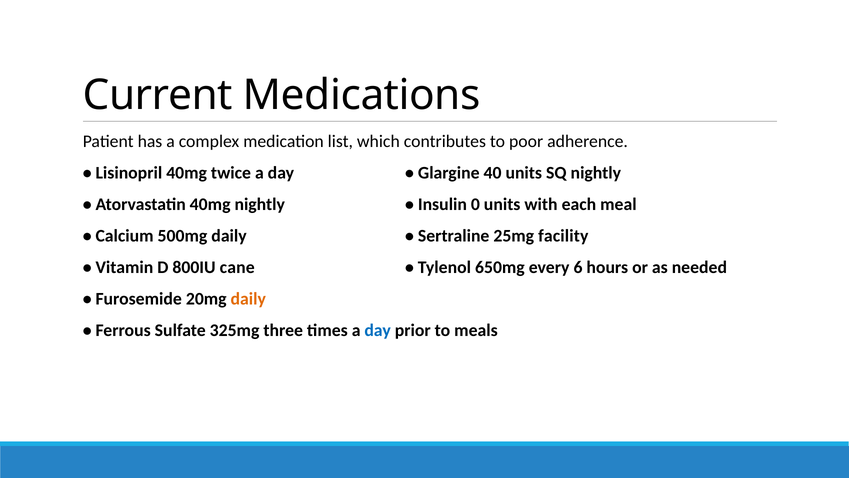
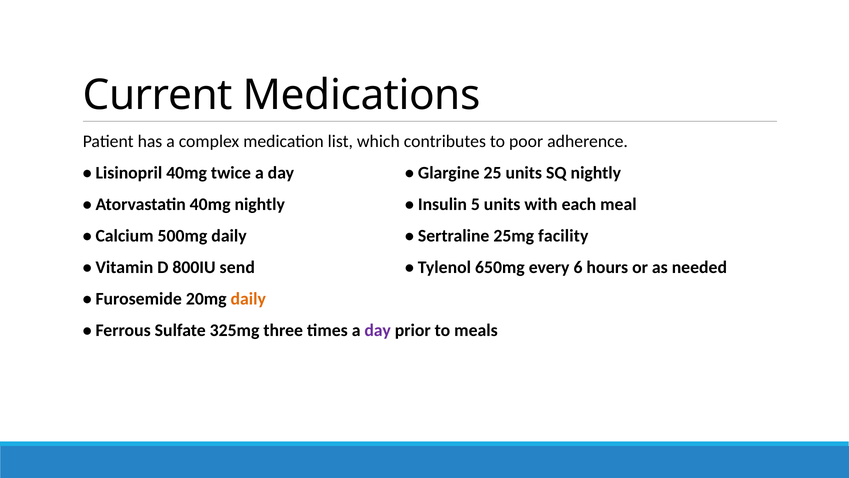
40: 40 -> 25 (493, 173)
0: 0 -> 5 (475, 204)
cane: cane -> send (237, 267)
day colour: blue -> purple (378, 330)
